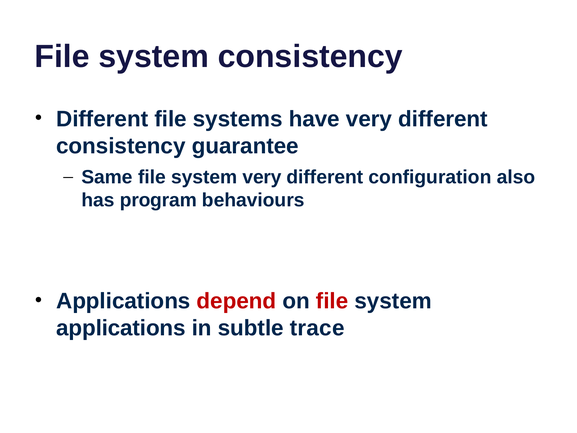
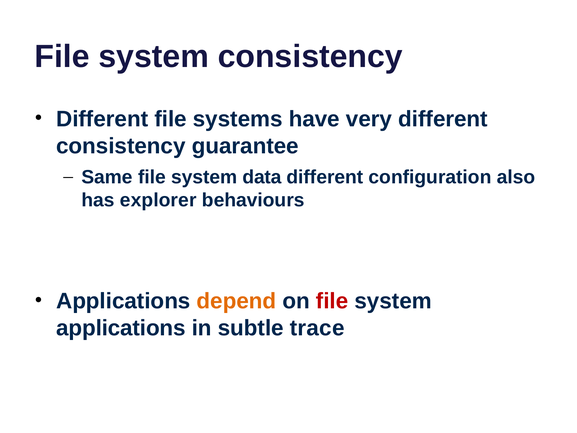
system very: very -> data (262, 177)
program: program -> explorer (158, 200)
depend colour: red -> orange (236, 301)
